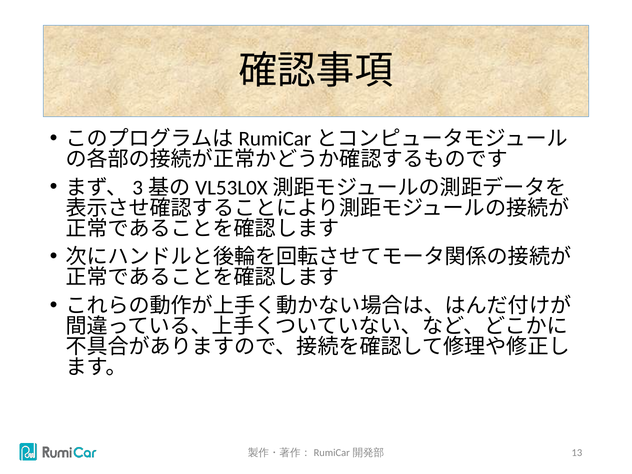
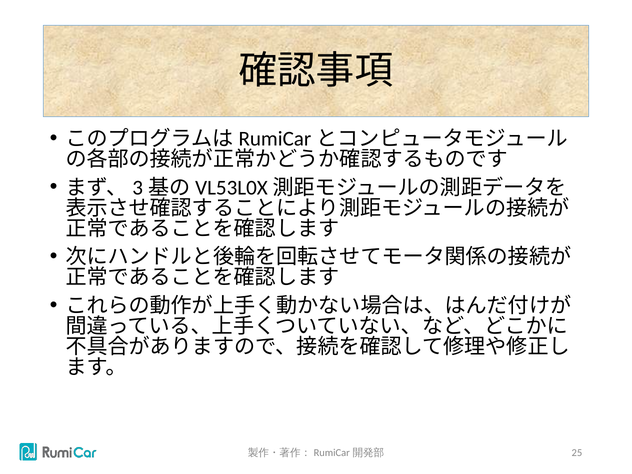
13: 13 -> 25 (577, 453)
